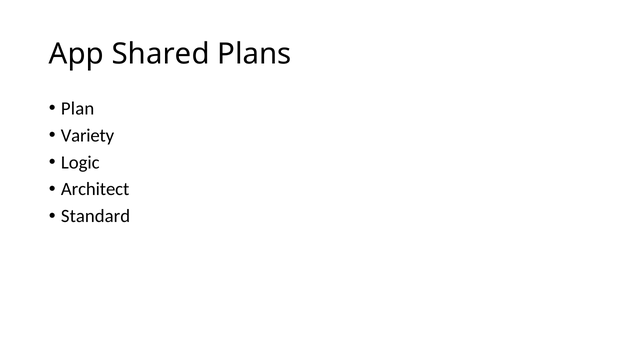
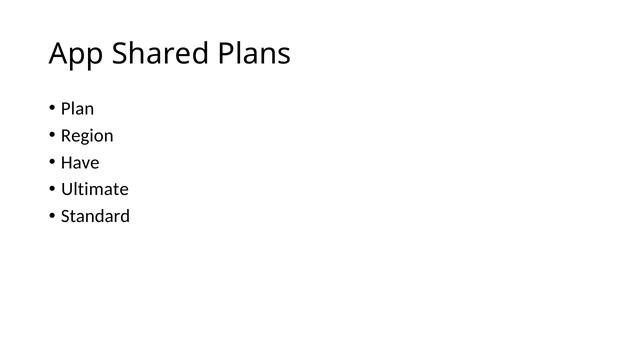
Variety: Variety -> Region (87, 135)
Logic: Logic -> Have (80, 162)
Architect: Architect -> Ultimate (95, 189)
